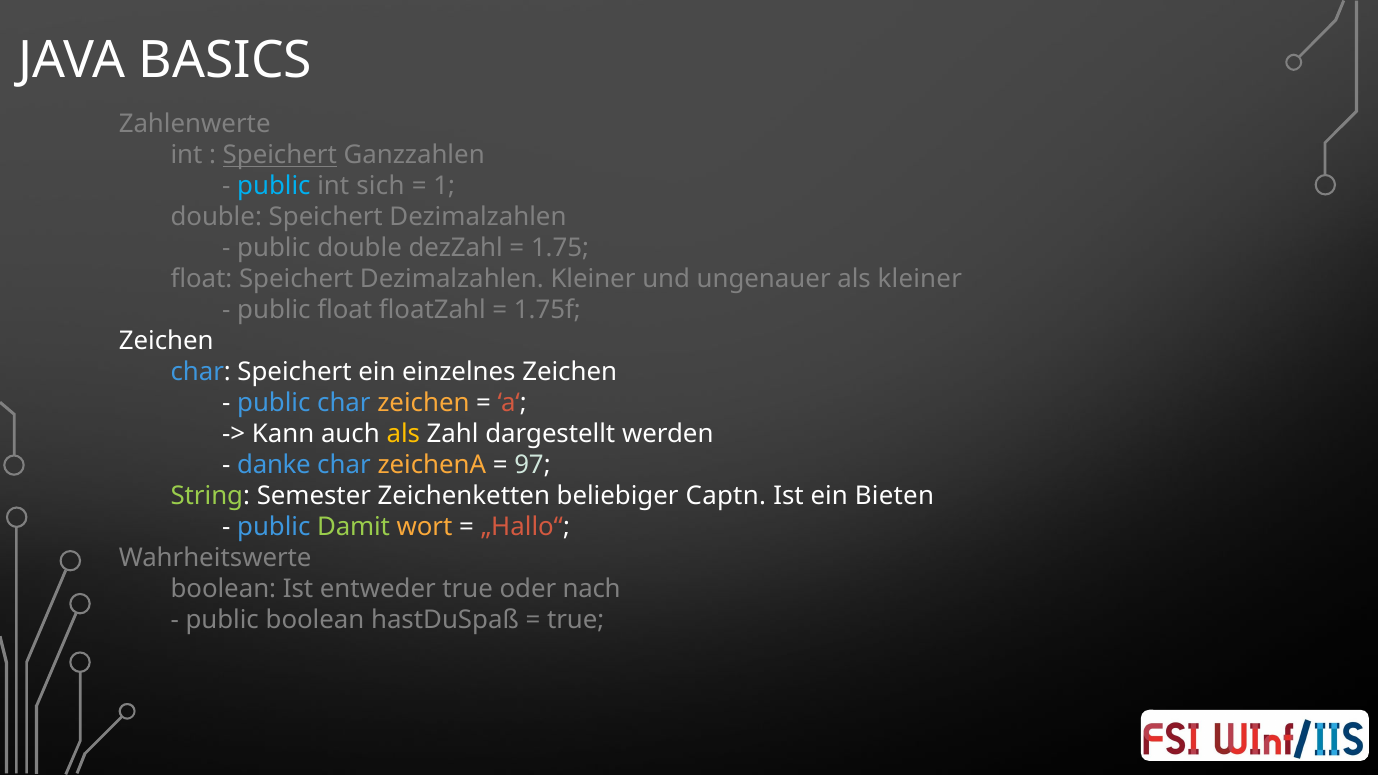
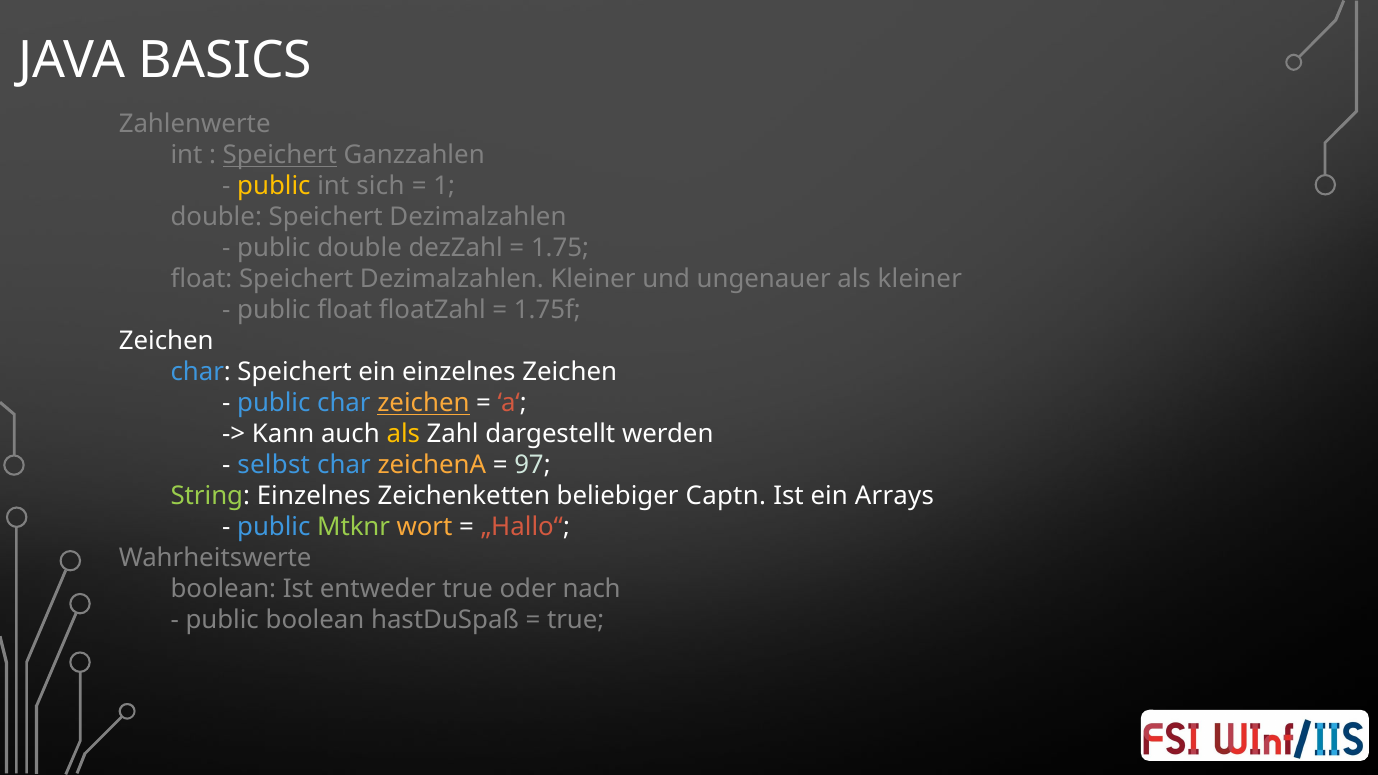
public colour: light blue -> yellow (274, 186)
zeichen underline: none -> present (423, 403)
danke: danke -> selbst (274, 465)
String Semester: Semester -> Einzelnes (314, 496)
Bieten: Bieten -> Arrays (894, 496)
Damit: Damit -> Mtknr (354, 528)
